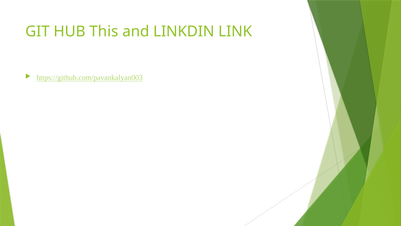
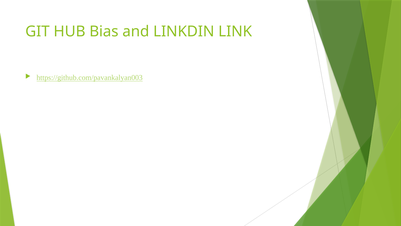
This: This -> Bias (104, 32)
